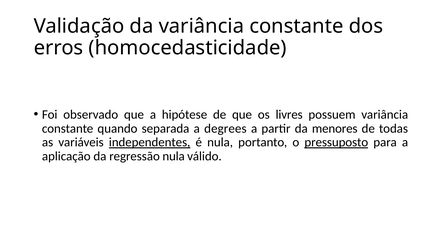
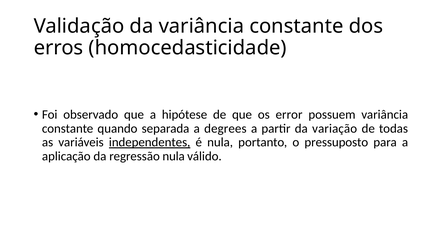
livres: livres -> error (289, 115)
menores: menores -> variação (335, 129)
pressuposto underline: present -> none (336, 143)
